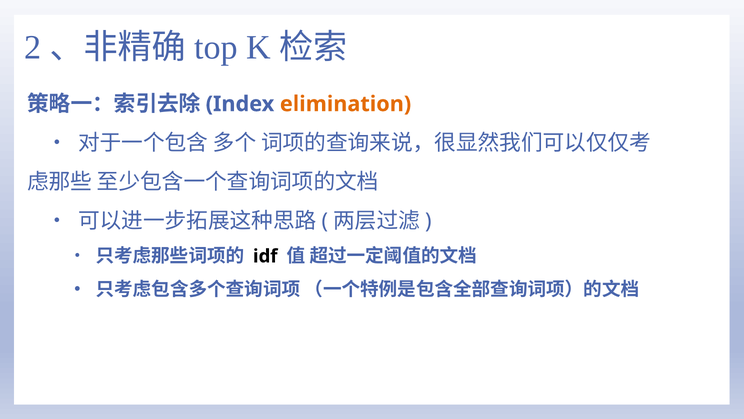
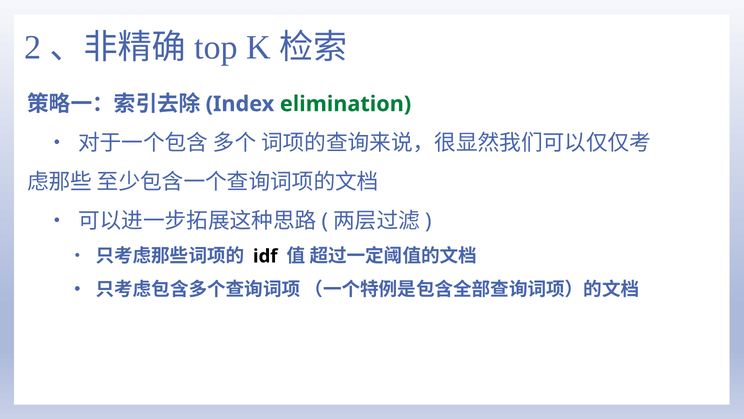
elimination colour: orange -> green (346, 104)
